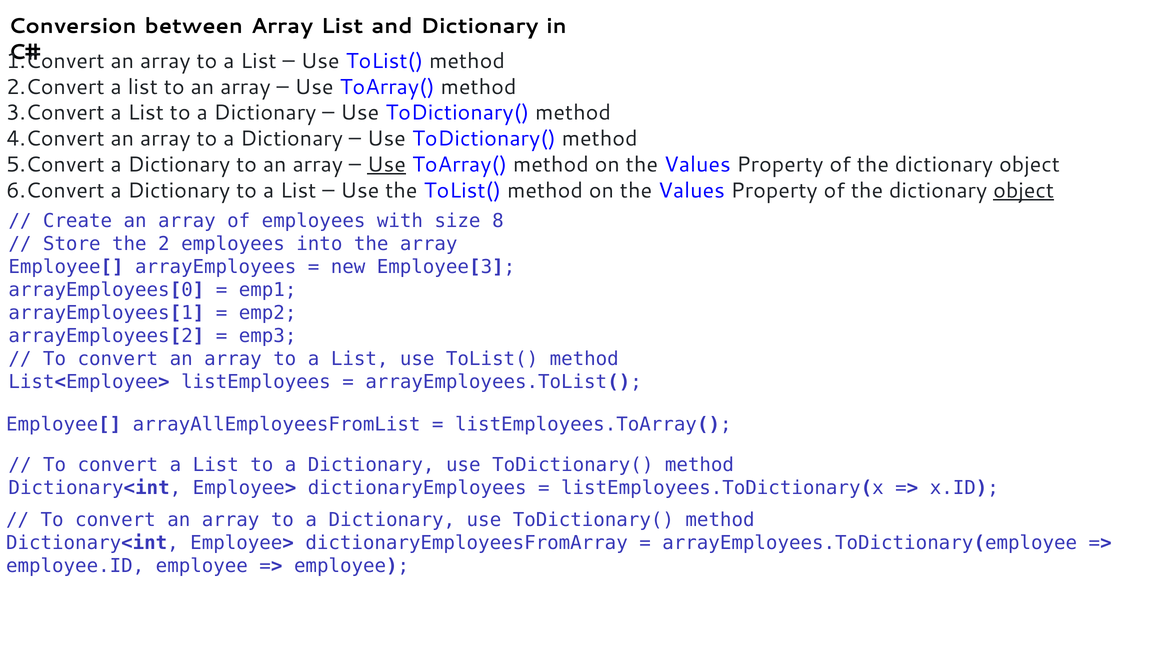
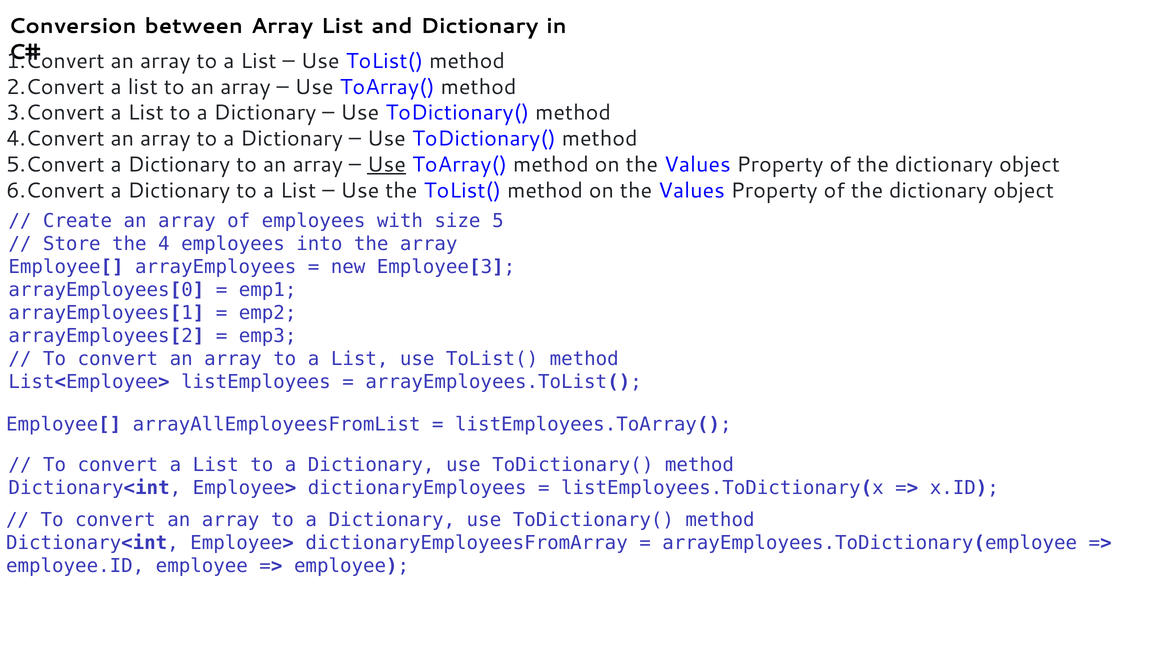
object underline: present -> none (1024, 191)
8: 8 -> 5 (498, 221)
2: 2 -> 4 (164, 244)
